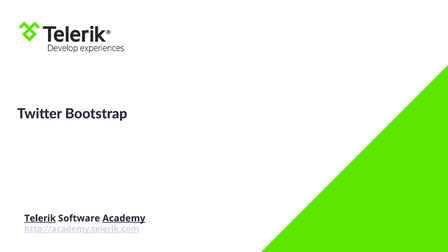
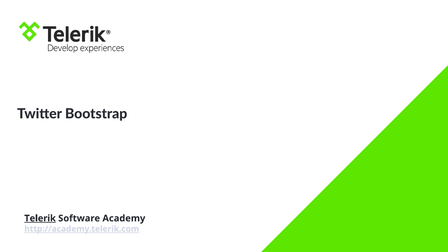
Academy underline: present -> none (124, 218)
